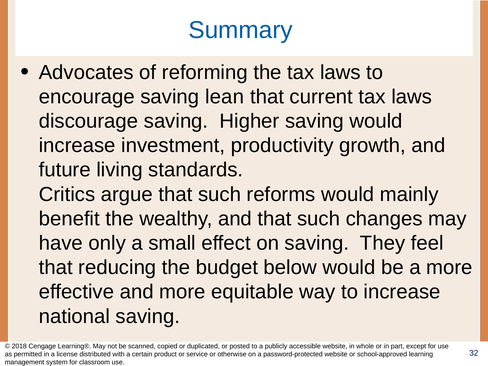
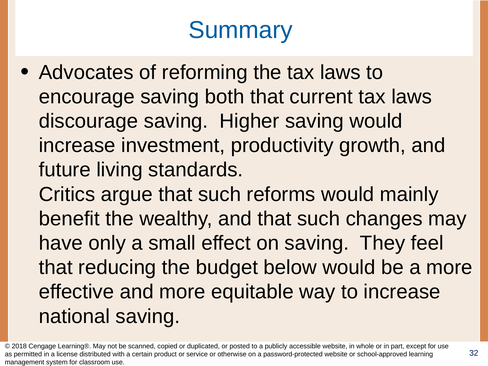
lean: lean -> both (225, 97)
